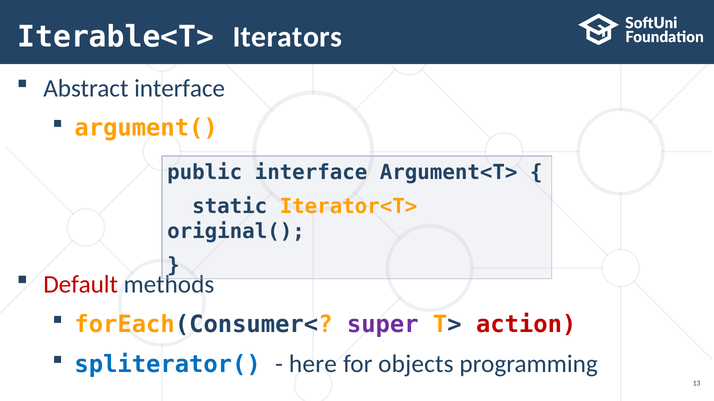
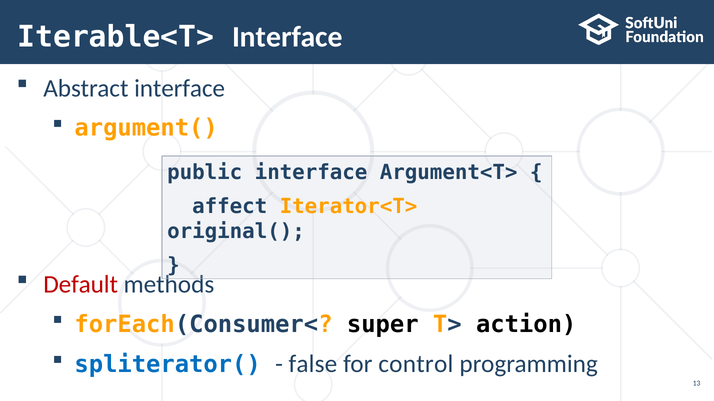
Iterable<T> Iterators: Iterators -> Interface (287, 37)
static: static -> affect (230, 207)
super colour: purple -> black (383, 325)
action colour: red -> black (526, 325)
here: here -> false (313, 365)
objects: objects -> control (416, 365)
